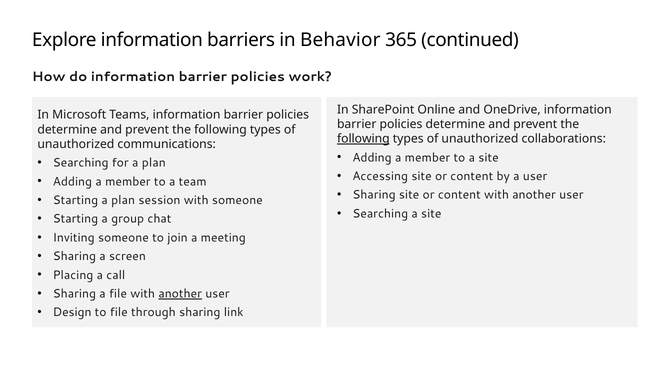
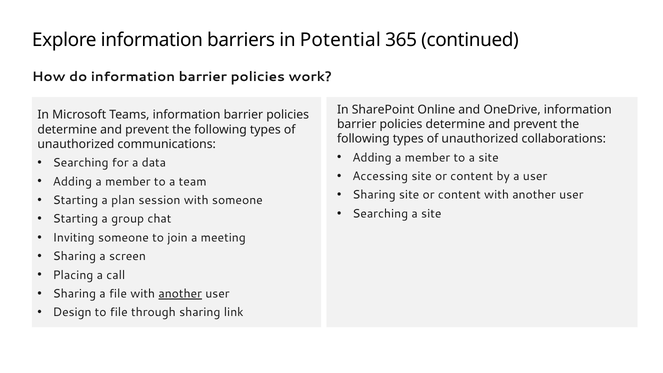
Behavior: Behavior -> Potential (340, 40)
following underline: present -> none (363, 139)
for a plan: plan -> data (154, 163)
